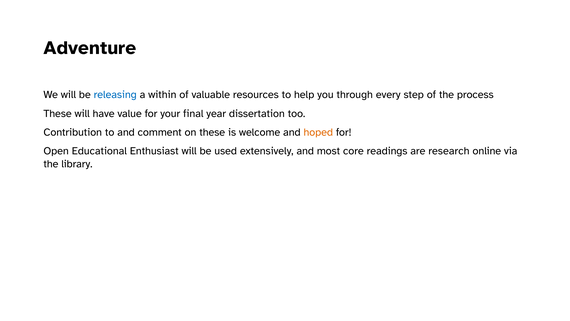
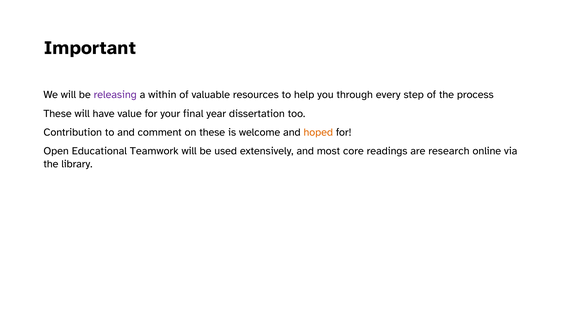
Adventure: Adventure -> Important (90, 48)
releasing colour: blue -> purple (115, 95)
Enthusiast: Enthusiast -> Teamwork (154, 151)
